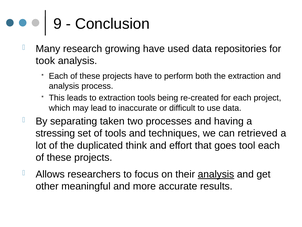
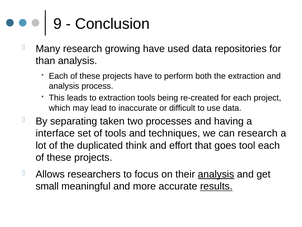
took: took -> than (45, 61)
stressing: stressing -> interface (55, 133)
can retrieved: retrieved -> research (258, 133)
other: other -> small (47, 186)
results underline: none -> present (216, 186)
